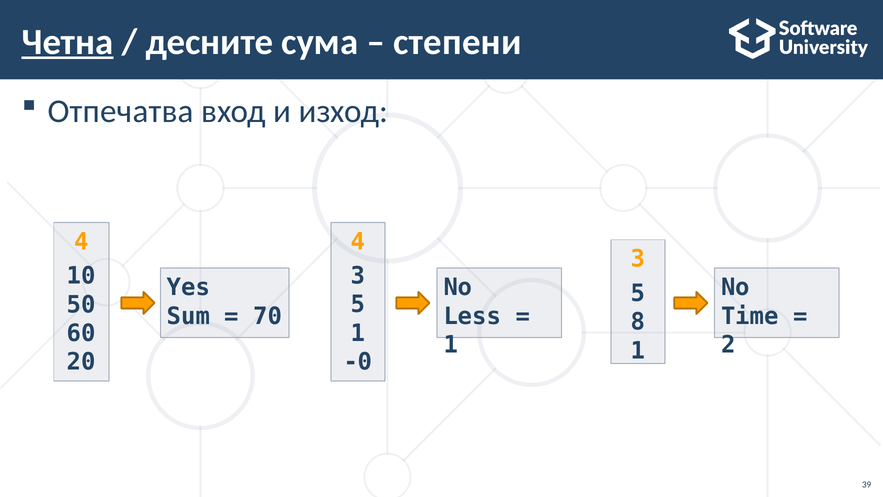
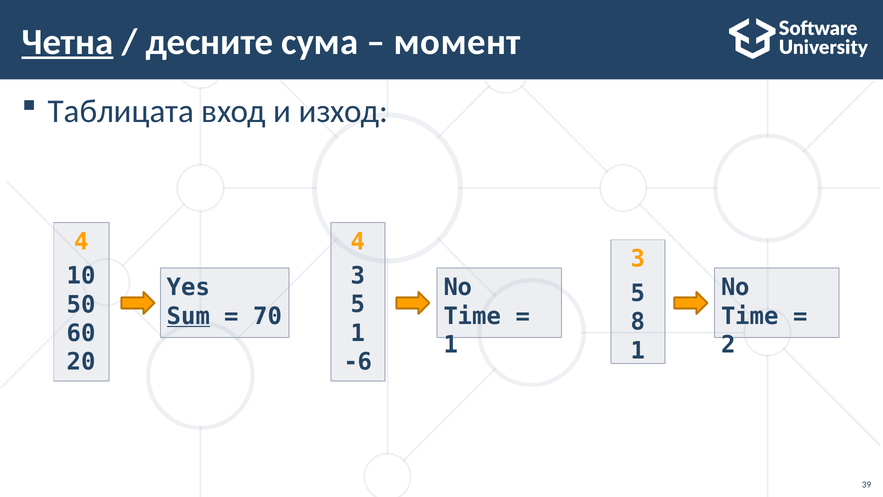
степени: степени -> момент (457, 42)
Отпечатва: Отпечатва -> Таблицата (121, 111)
Sum underline: none -> present (188, 316)
Less: Less -> Time (472, 316)
-0: -0 -> -6 (358, 362)
